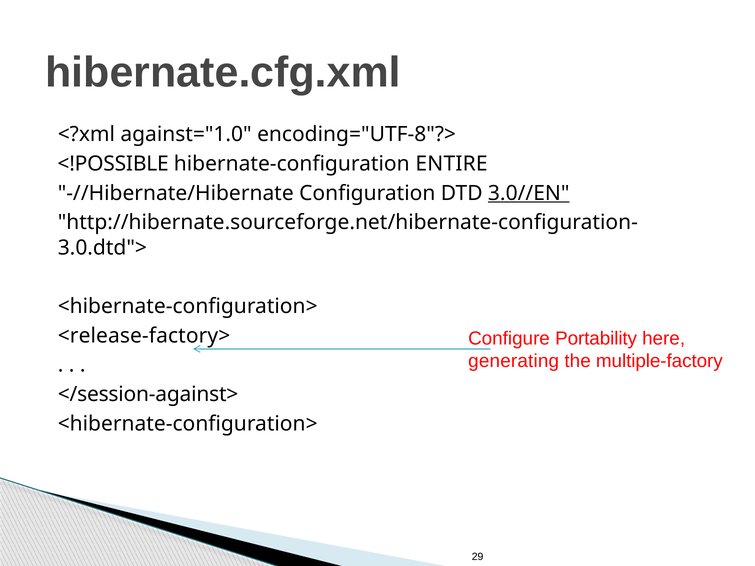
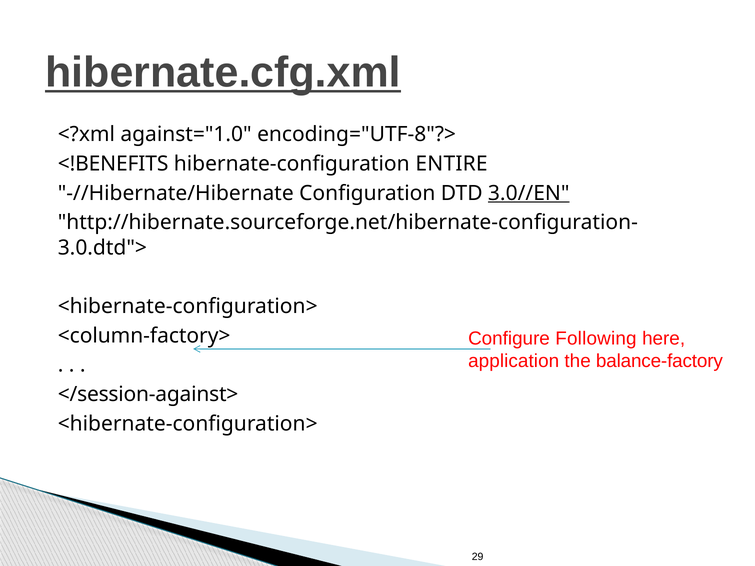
hibernate.cfg.xml underline: none -> present (223, 73)
<!POSSIBLE: <!POSSIBLE -> <!BENEFITS (113, 164)
<release-factory>: <release-factory> -> <column-factory> (144, 336)
Portability: Portability -> Following (596, 339)
generating: generating -> application (514, 361)
multiple-factory: multiple-factory -> balance-factory (659, 361)
